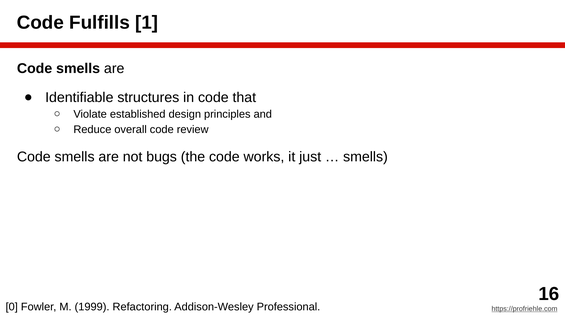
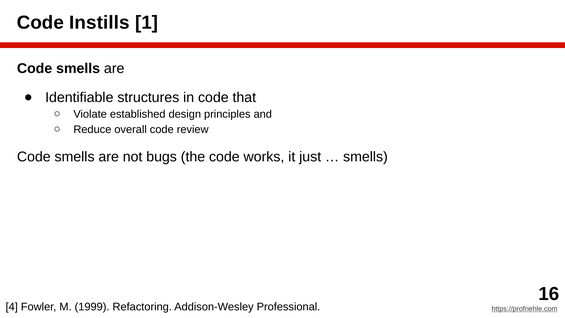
Fulfills: Fulfills -> Instills (99, 22)
0: 0 -> 4 (12, 307)
